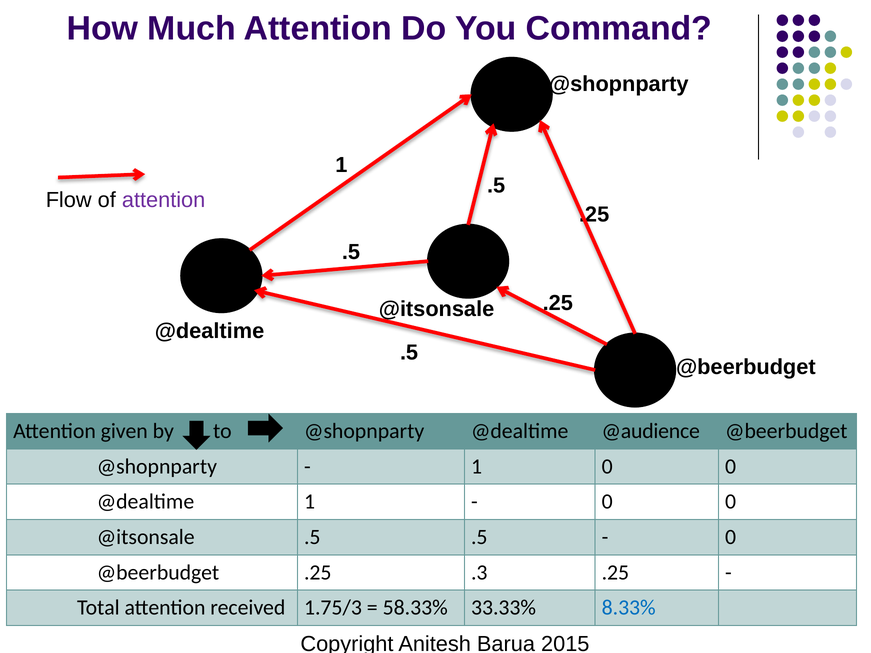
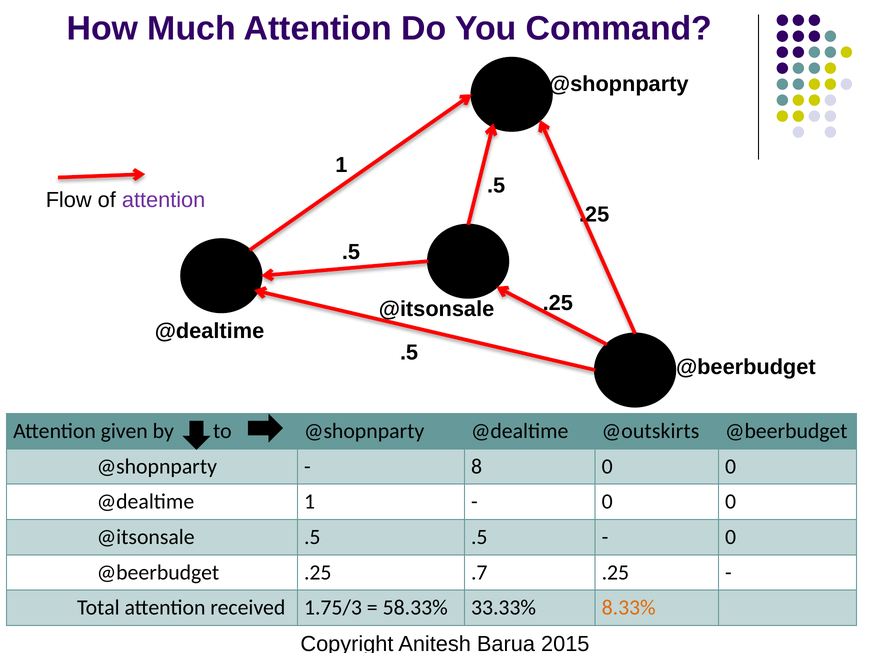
@audience: @audience -> @outskirts (651, 431)
1: 1 -> 8 (477, 467)
.3: .3 -> .7 (479, 573)
8.33% colour: blue -> orange (629, 608)
